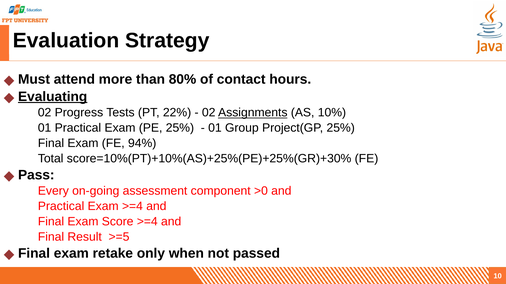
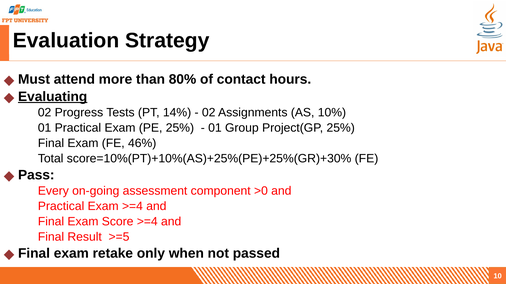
22%: 22% -> 14% (177, 113)
Assignments underline: present -> none (253, 113)
94%: 94% -> 46% (142, 144)
